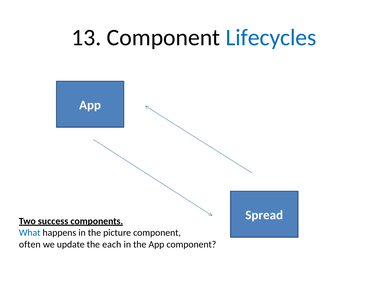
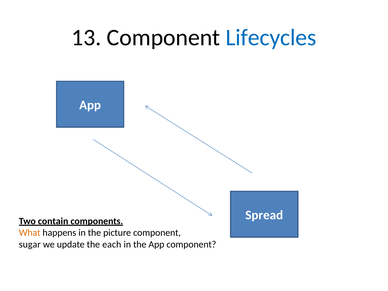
success: success -> contain (53, 221)
What colour: blue -> orange (30, 233)
often: often -> sugar (30, 244)
